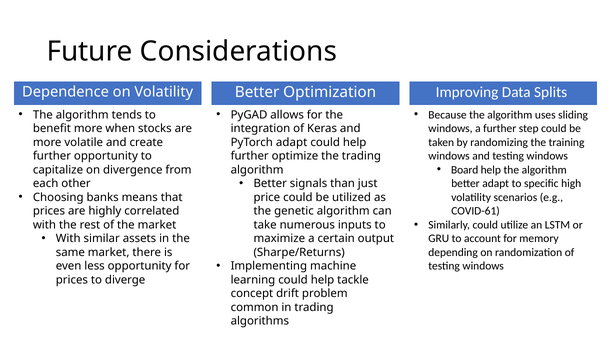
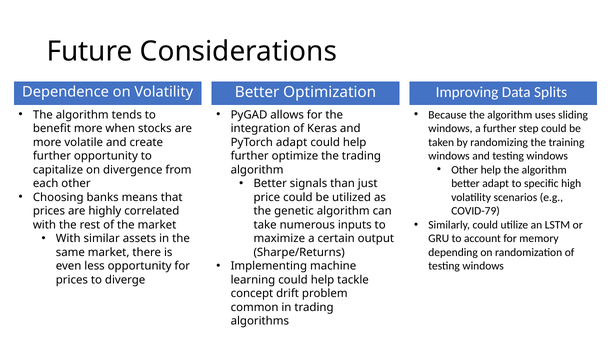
Board: Board -> Other (465, 170)
COVID-61: COVID-61 -> COVID-79 (476, 211)
